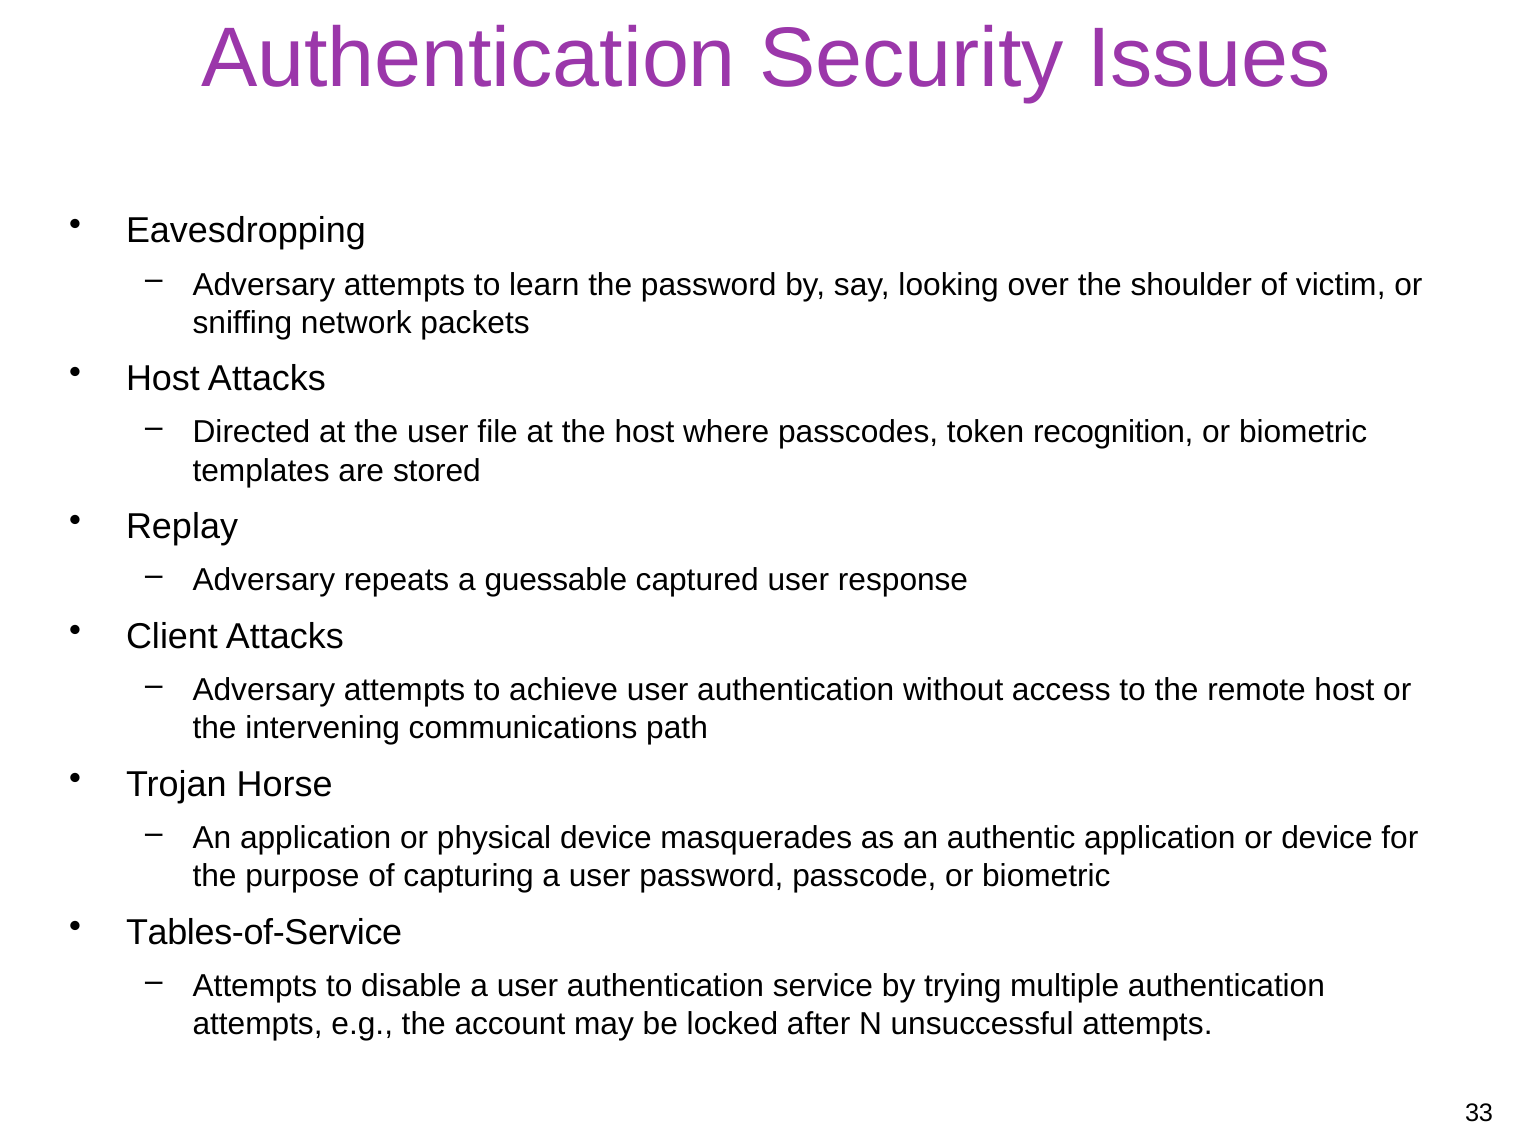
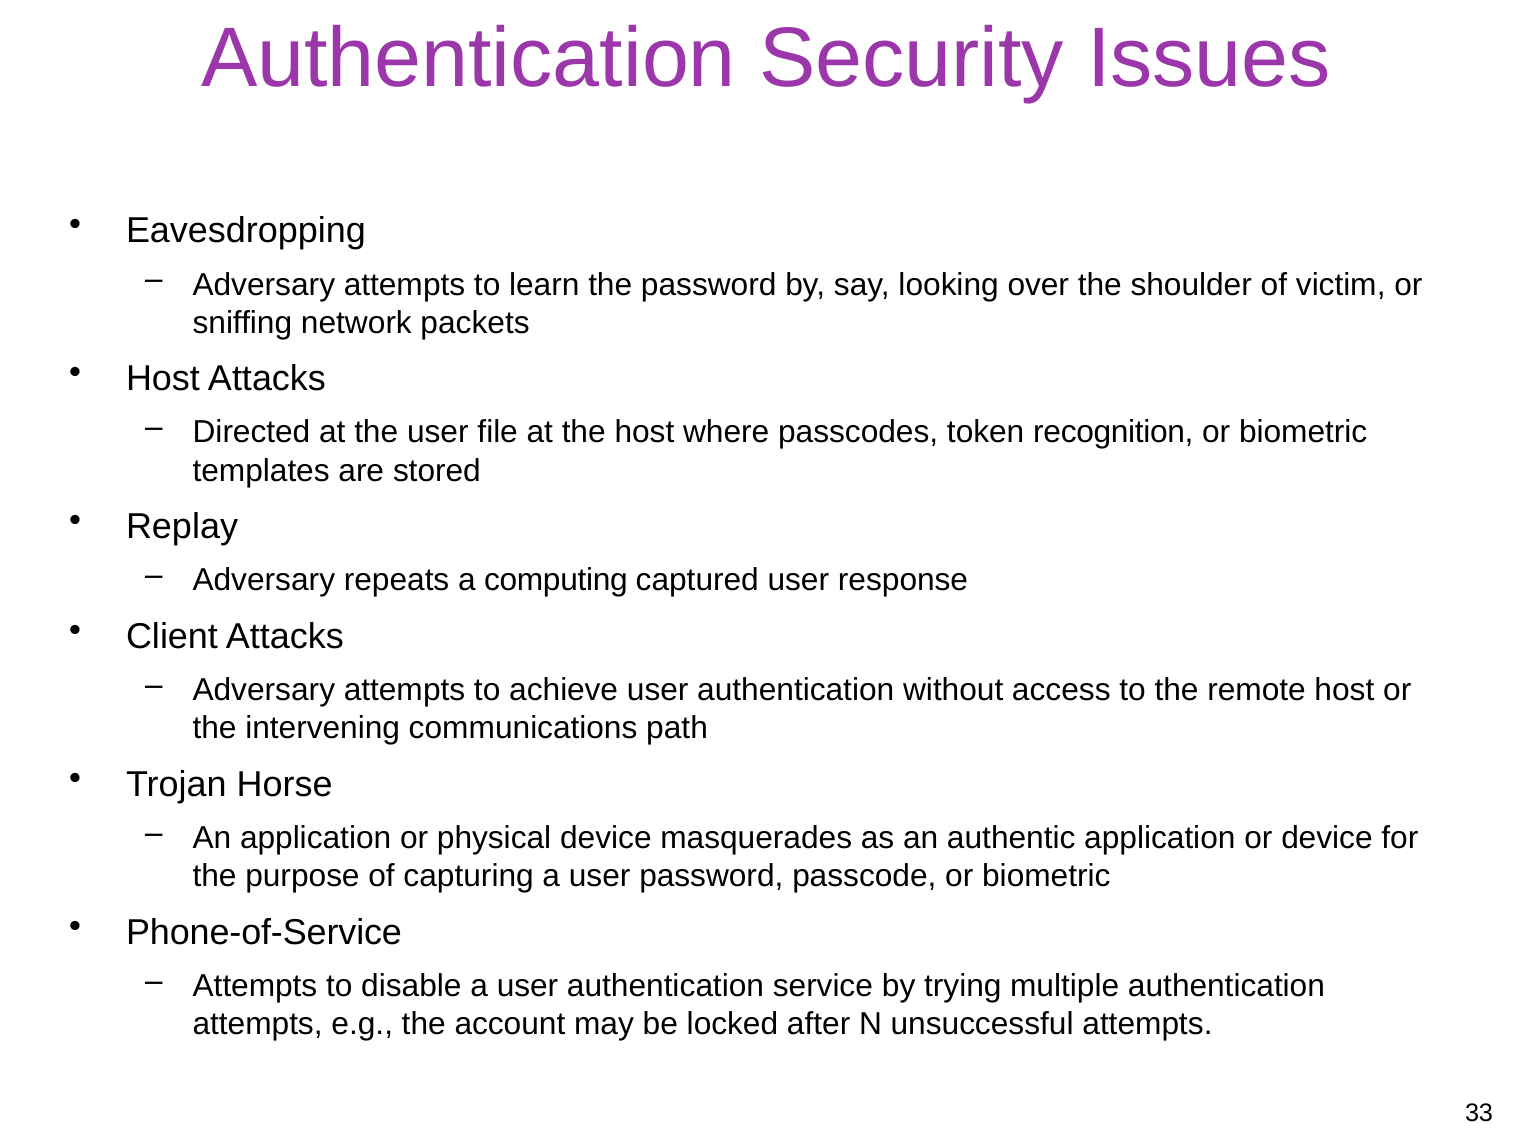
guessable: guessable -> computing (556, 580)
Tables-of-Service: Tables-of-Service -> Phone-of-Service (264, 932)
